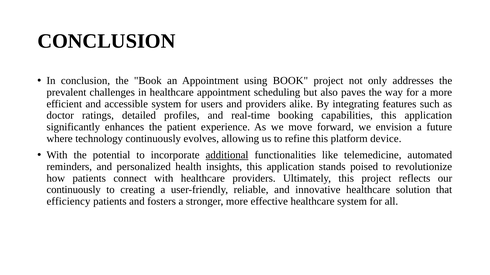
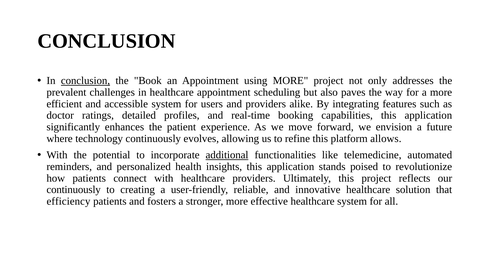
conclusion underline: none -> present (85, 81)
using BOOK: BOOK -> MORE (290, 81)
device: device -> allows (386, 139)
